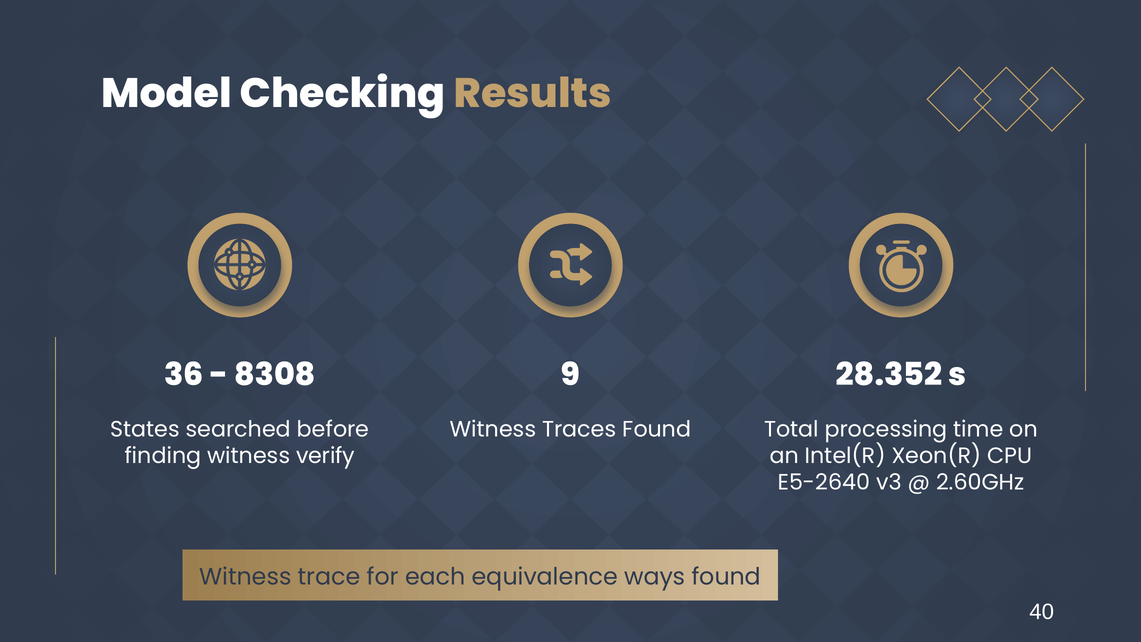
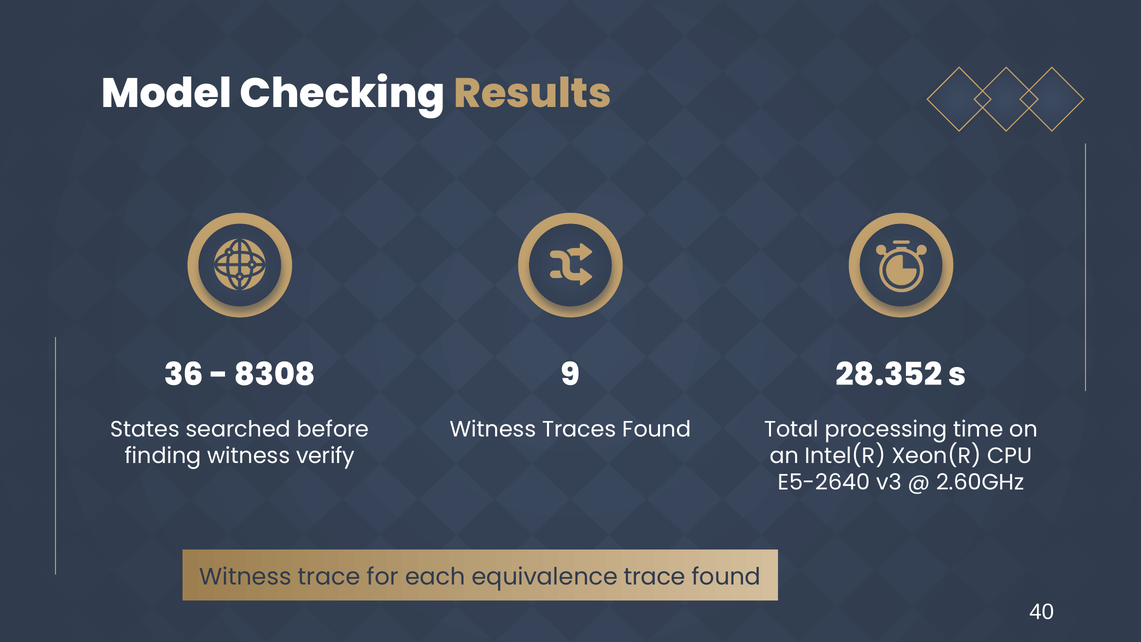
equivalence ways: ways -> trace (655, 577)
